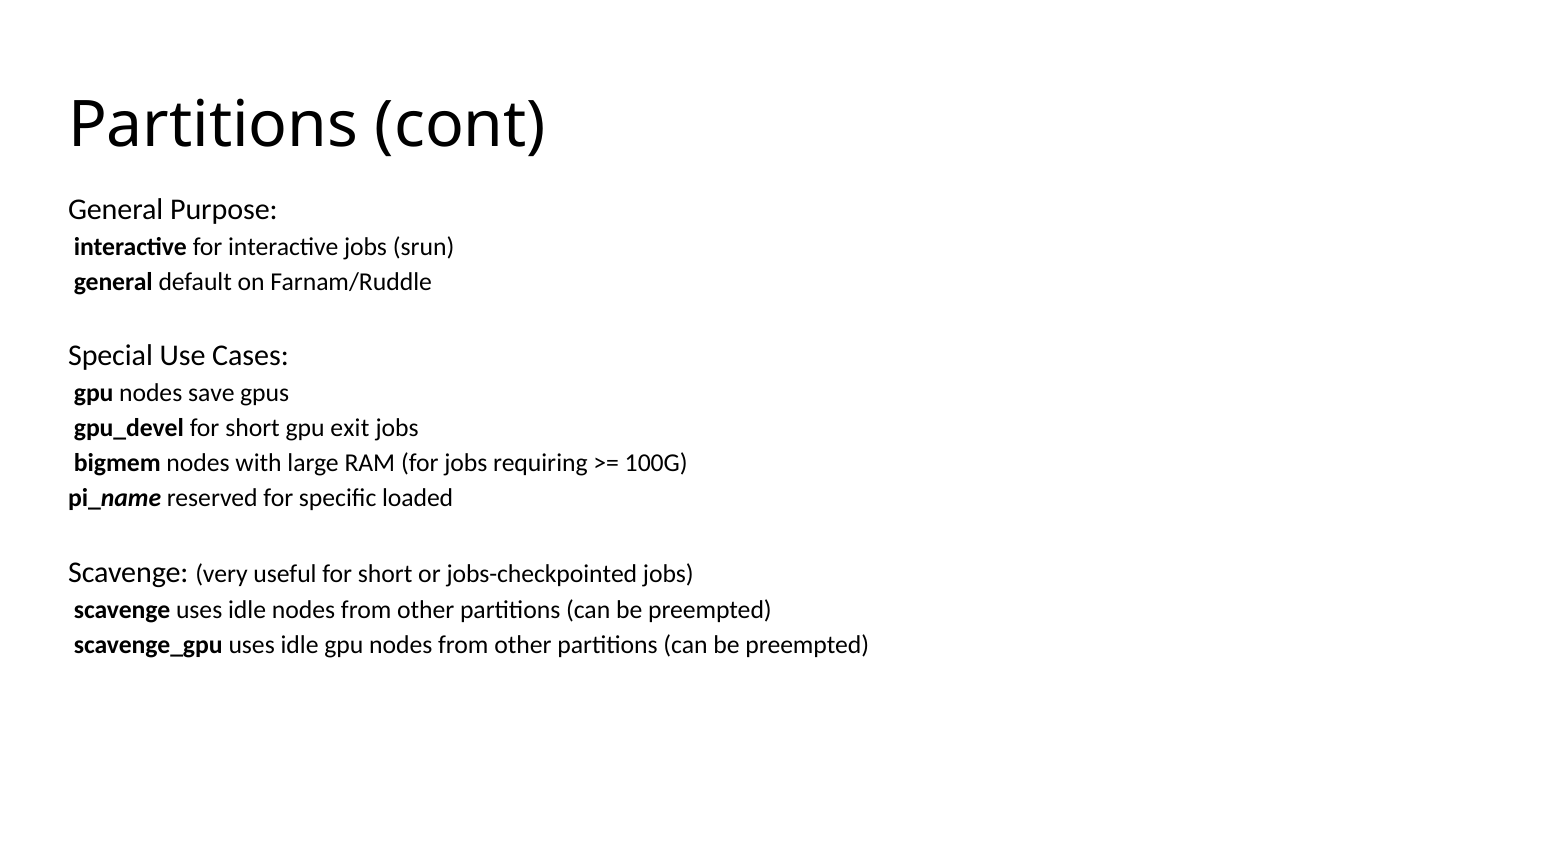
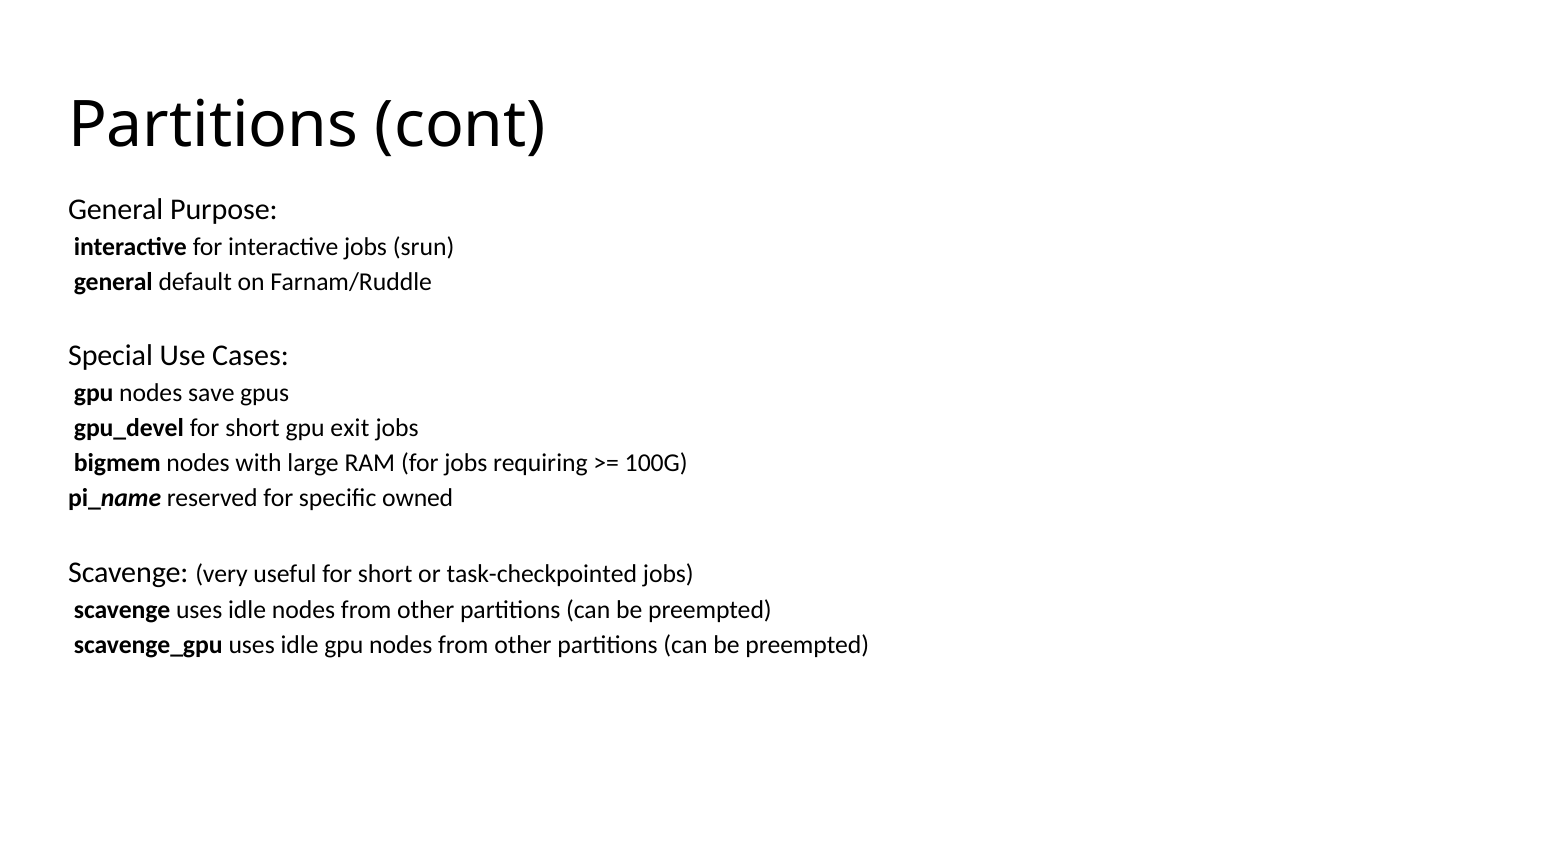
loaded: loaded -> owned (418, 499)
jobs-checkpointed: jobs-checkpointed -> task-checkpointed (542, 574)
